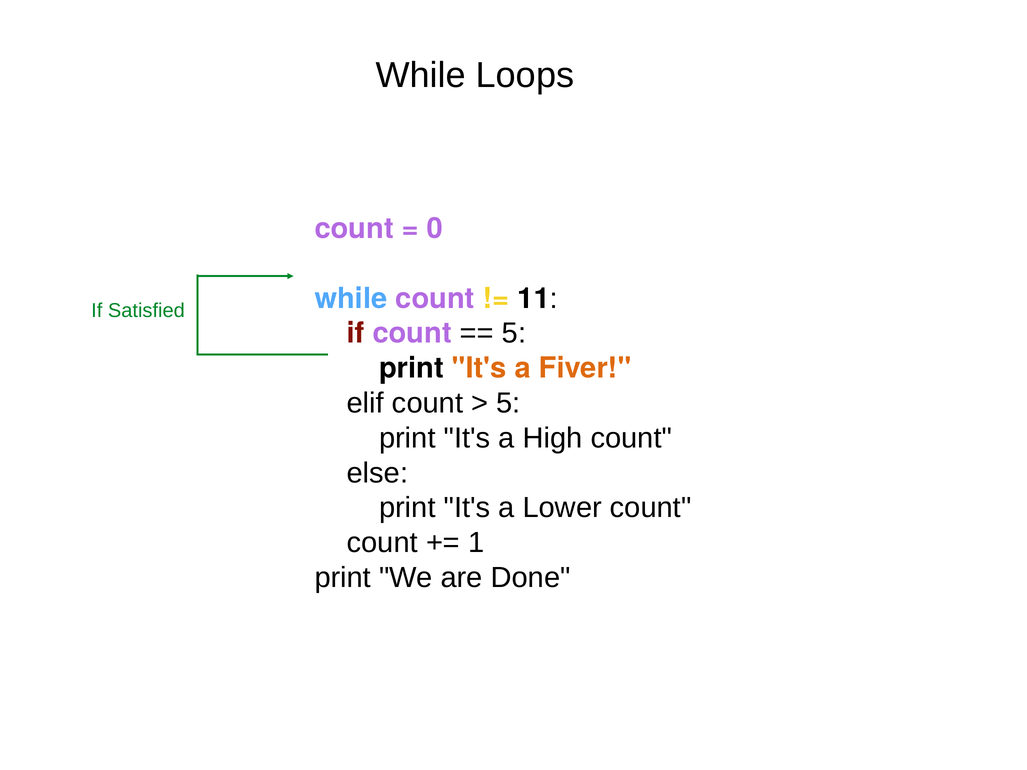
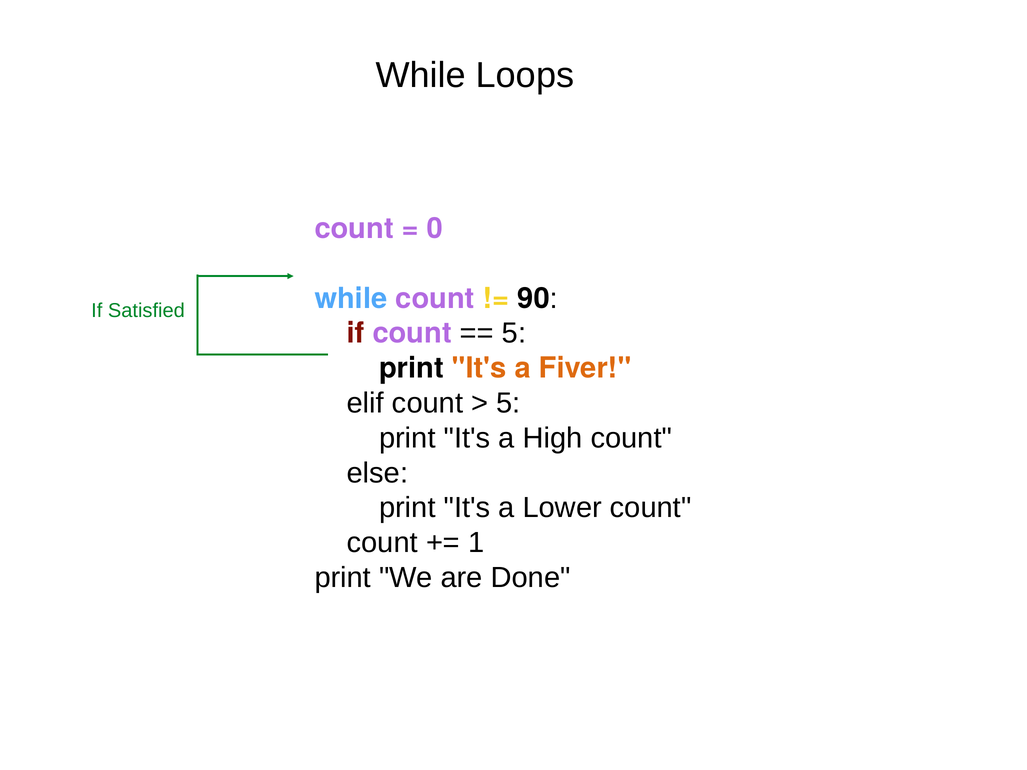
11: 11 -> 90 (534, 299)
